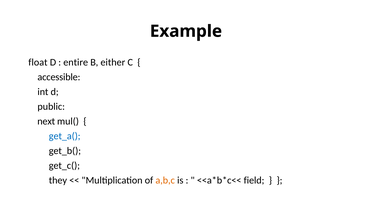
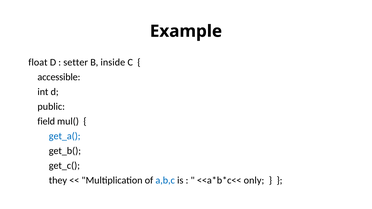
entire: entire -> setter (76, 62)
either: either -> inside (113, 62)
next: next -> field (46, 121)
a,b,c colour: orange -> blue (165, 180)
field: field -> only (254, 180)
